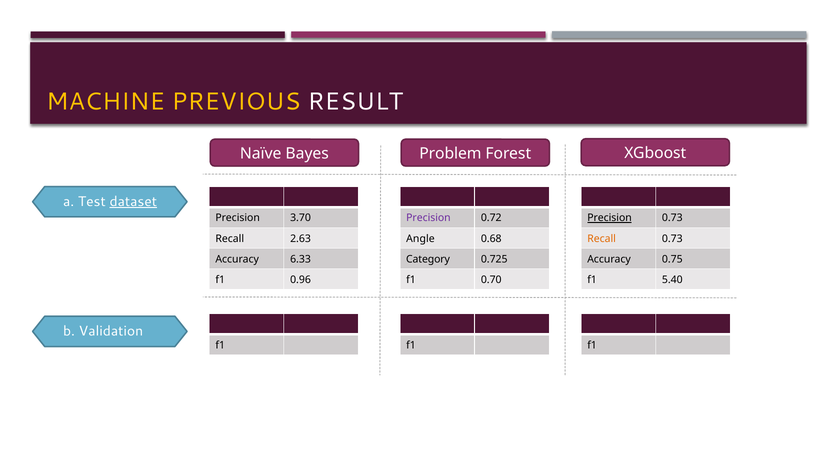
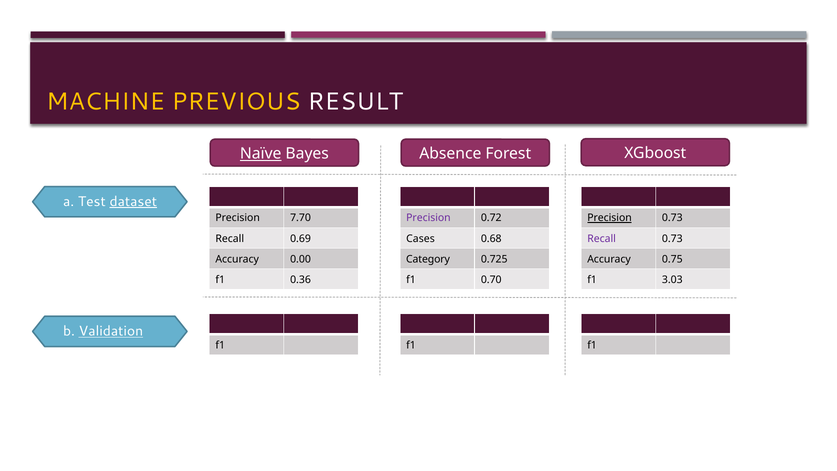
Naïve underline: none -> present (261, 154)
Problem: Problem -> Absence (450, 154)
3.70: 3.70 -> 7.70 (301, 218)
2.63: 2.63 -> 0.69 (301, 238)
Angle: Angle -> Cases (420, 238)
Recall colour: orange -> purple (602, 238)
6.33: 6.33 -> 0.00 (301, 259)
0.96: 0.96 -> 0.36 (301, 280)
5.40: 5.40 -> 3.03 (672, 280)
Validation underline: none -> present (111, 331)
